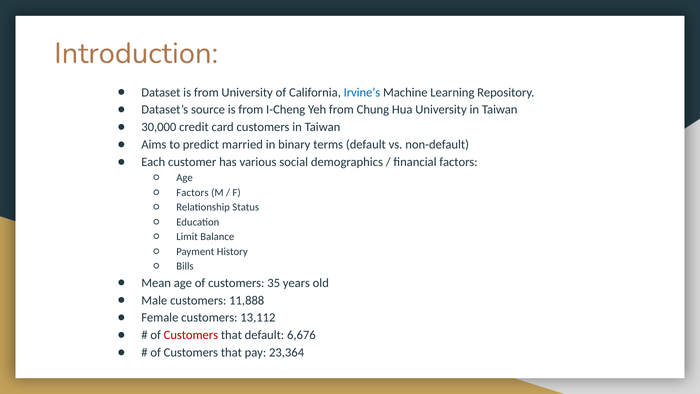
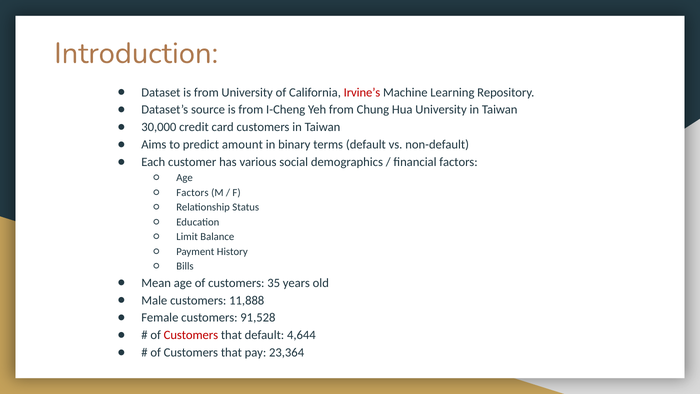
Irvine’s colour: blue -> red (362, 92)
married: married -> amount (242, 145)
13,112: 13,112 -> 91,528 (258, 318)
6,676: 6,676 -> 4,644 (301, 335)
